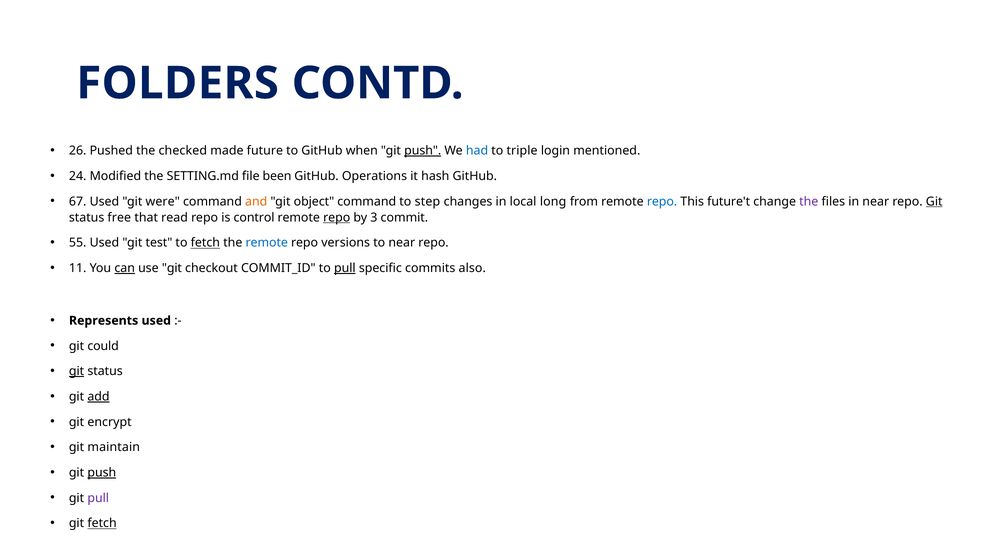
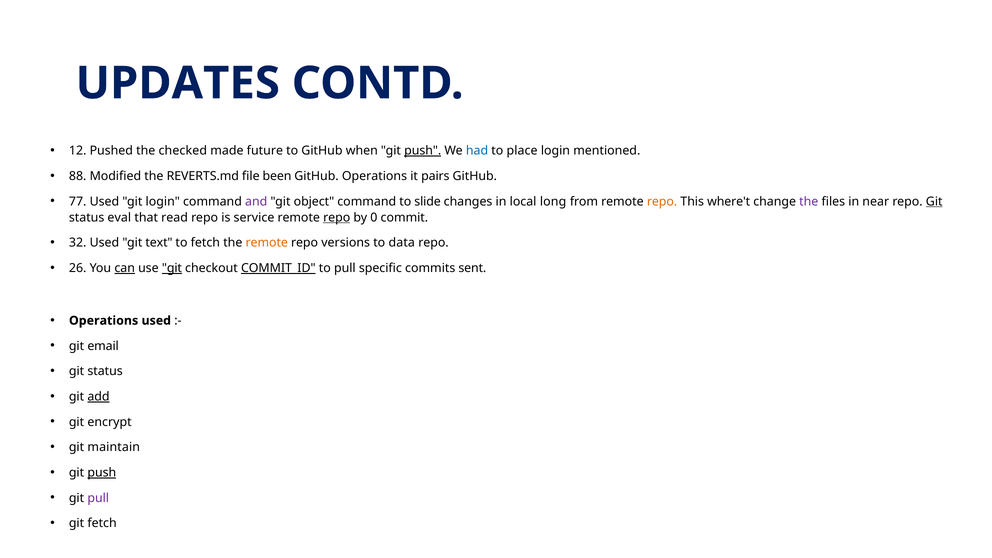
FOLDERS: FOLDERS -> UPDATES (178, 83)
26: 26 -> 12 (78, 151)
triple: triple -> place (522, 151)
24: 24 -> 88 (78, 176)
SETTING.md: SETTING.md -> REVERTS.md (203, 176)
hash: hash -> pairs (435, 176)
67: 67 -> 77 (78, 201)
git were: were -> login (163, 201)
and colour: orange -> purple (256, 201)
step: step -> slide (428, 201)
repo colour: blue -> orange (662, 201)
future't: future't -> where't (729, 201)
free: free -> eval (119, 217)
control: control -> service (254, 217)
3: 3 -> 0 (374, 217)
55: 55 -> 32 (78, 243)
test: test -> text (159, 243)
fetch underline: present -> none (205, 243)
remote colour: blue -> orange (267, 243)
to near: near -> data (402, 243)
11: 11 -> 26 (78, 268)
git underline: none -> present (172, 268)
COMMIT_ID underline: none -> present (278, 268)
pull underline: present -> none (345, 268)
also: also -> sent (472, 268)
Represents: Represents -> Operations (104, 321)
could: could -> email (103, 346)
git underline: present -> none (77, 371)
fetch underline: present -> none (102, 523)
